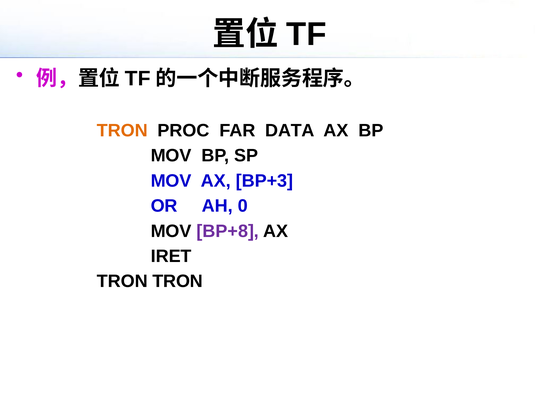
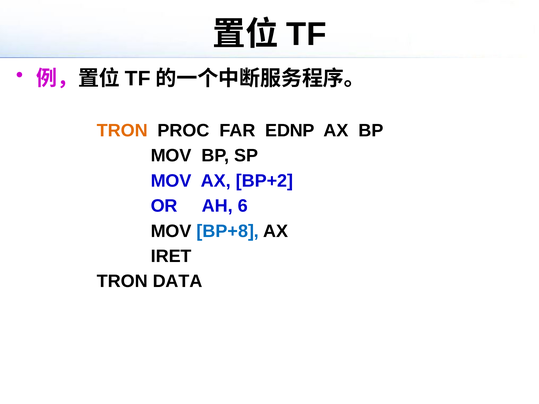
DATA: DATA -> EDNP (290, 131)
BP+3: BP+3 -> BP+2 (265, 181)
0: 0 -> 6 (243, 206)
BP+8 colour: purple -> blue (228, 231)
TRON TRON: TRON -> DATA (178, 282)
